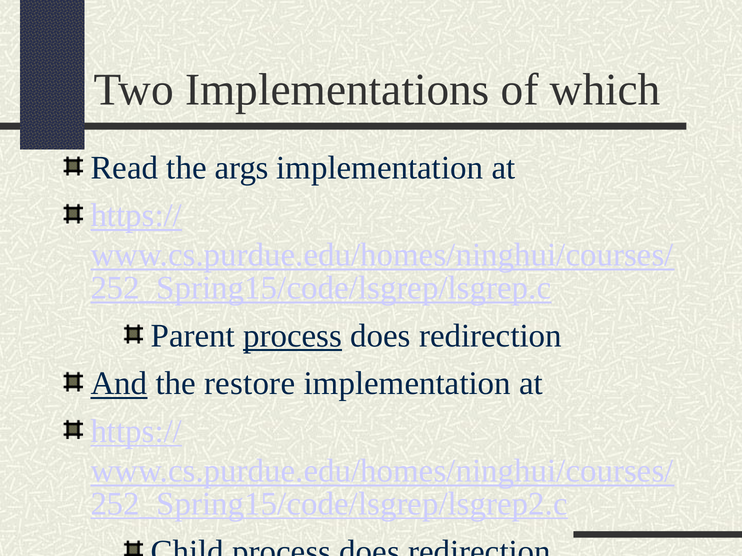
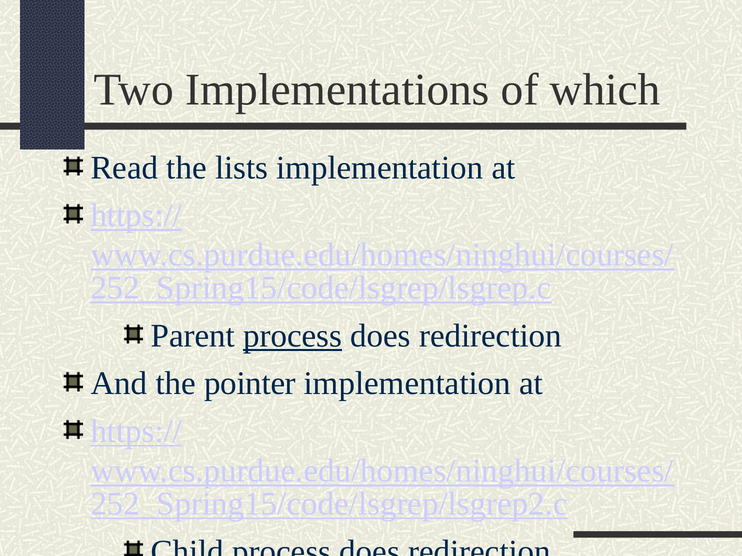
args: args -> lists (242, 168)
And underline: present -> none (119, 384)
restore: restore -> pointer (250, 384)
